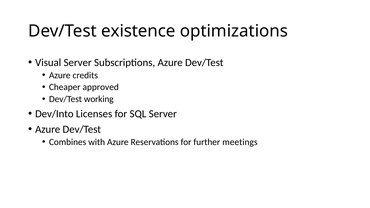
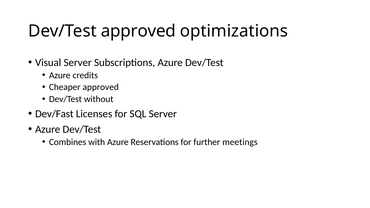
Dev/Test existence: existence -> approved (138, 31)
working: working -> without (99, 99)
Dev/Into: Dev/Into -> Dev/Fast (54, 114)
